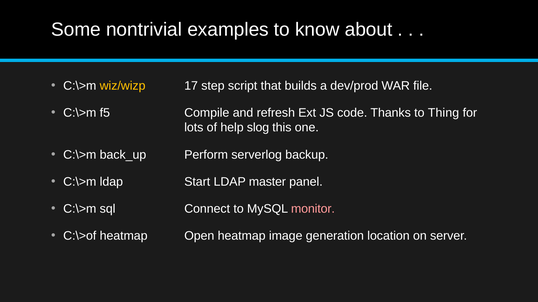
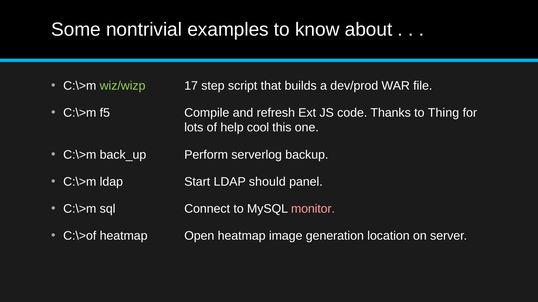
wiz/wizp colour: yellow -> light green (123, 86)
slog: slog -> cool (258, 128)
master: master -> should (267, 182)
